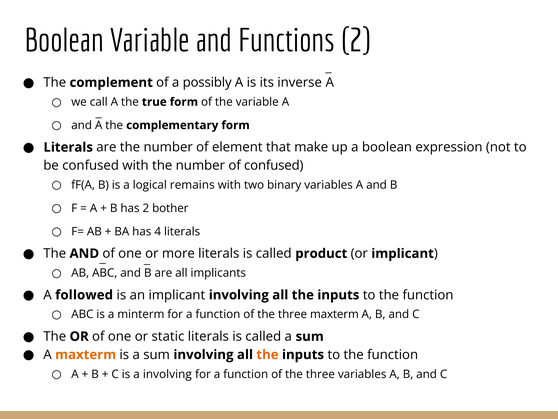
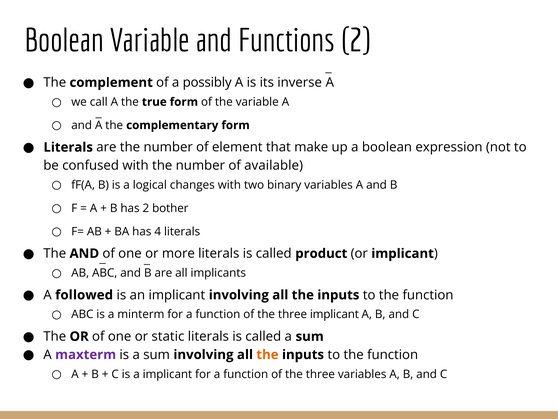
of confused: confused -> available (274, 165)
remains: remains -> changes (192, 185)
three maxterm: maxterm -> implicant (334, 314)
maxterm colour: orange -> purple (86, 354)
a involving: involving -> implicant (167, 374)
